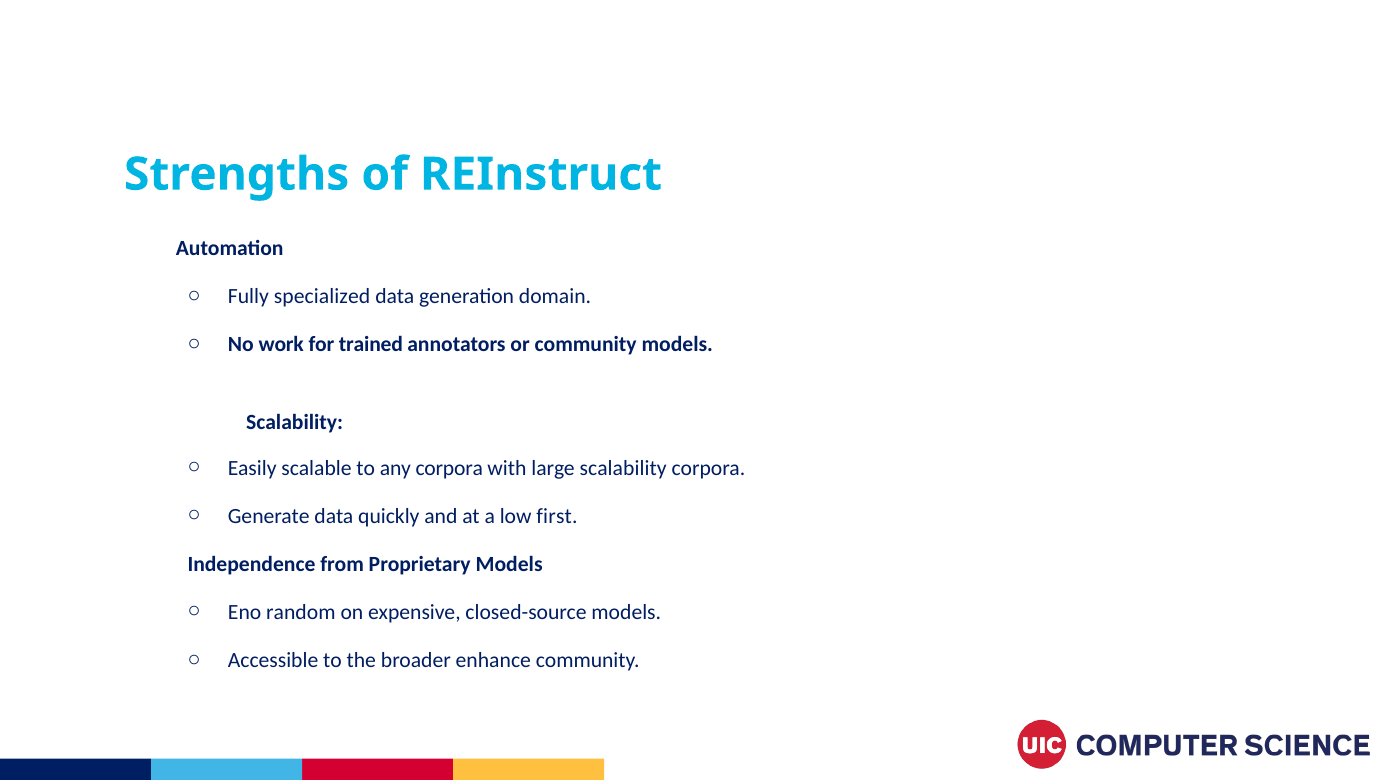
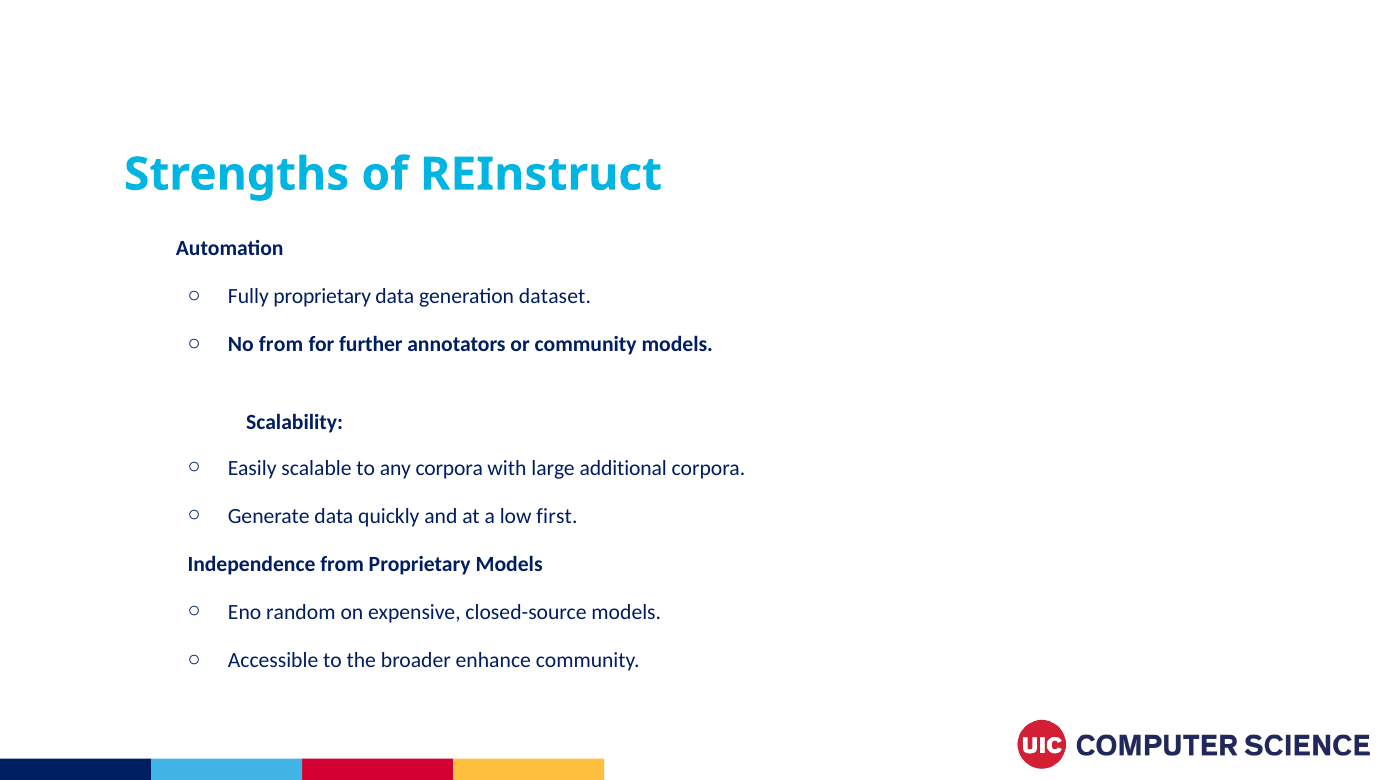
Fully specialized: specialized -> proprietary (322, 296)
domain: domain -> dataset (555, 296)
No work: work -> from (281, 344)
trained: trained -> further (371, 344)
large scalability: scalability -> additional (623, 468)
